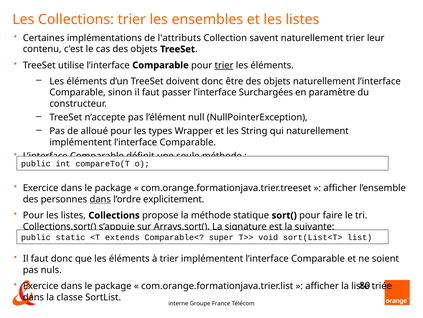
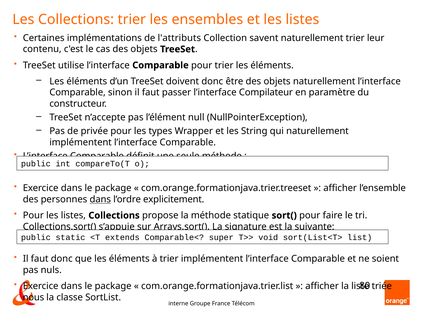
trier underline: present -> none (224, 65)
Surchargées: Surchargées -> Compilateur (266, 92)
alloué: alloué -> privée (94, 131)
dans: dans -> nous (33, 297)
